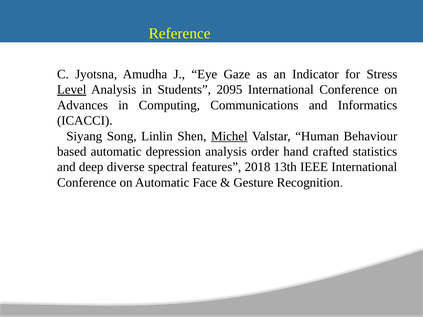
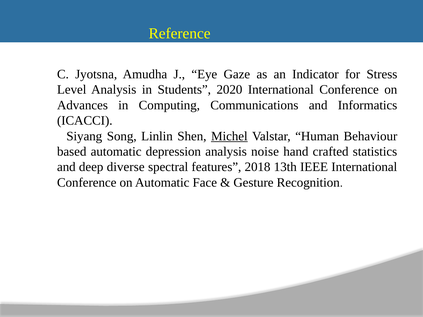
Level underline: present -> none (72, 90)
2095: 2095 -> 2020 (229, 90)
order: order -> noise (265, 152)
